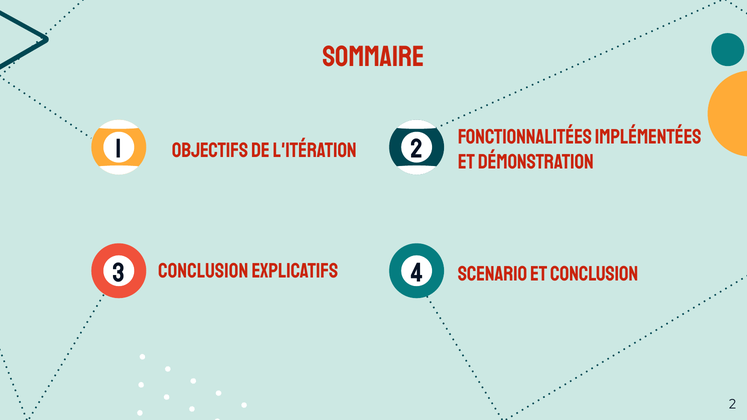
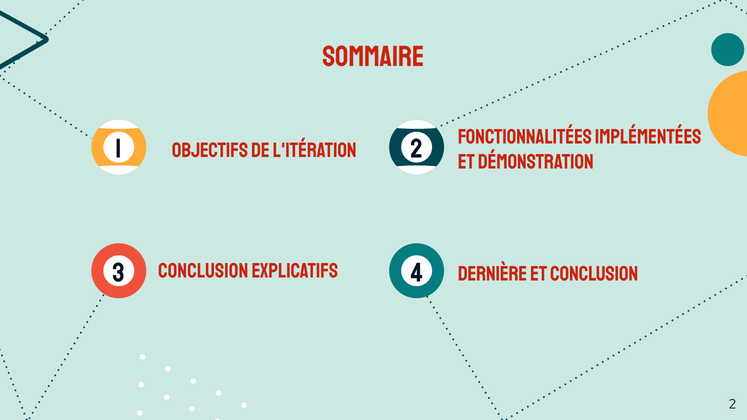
Scenario: Scenario -> Dernière (493, 274)
